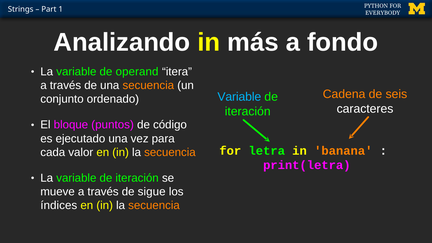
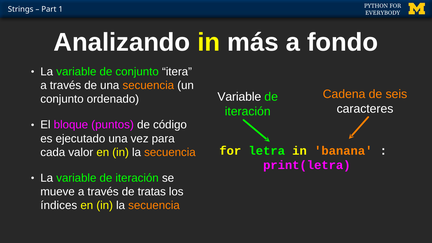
de operand: operand -> conjunto (137, 72)
Variable colour: light blue -> white (239, 97)
sigue: sigue -> tratas (152, 192)
